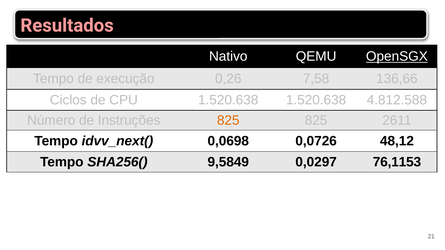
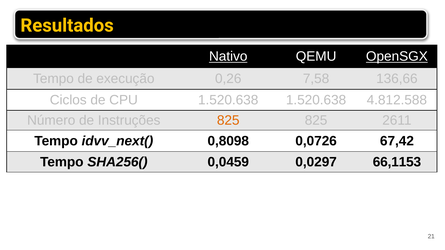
Resultados colour: pink -> yellow (67, 26)
Nativo underline: none -> present (228, 57)
0,0698: 0,0698 -> 0,8098 (228, 141)
48,12: 48,12 -> 67,42 (397, 141)
9,5849: 9,5849 -> 0,0459 (228, 162)
76,1153: 76,1153 -> 66,1153 (397, 162)
